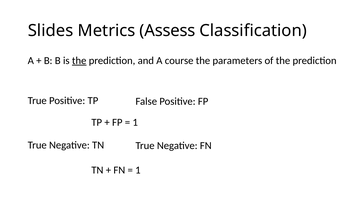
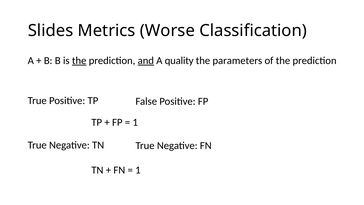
Assess: Assess -> Worse (167, 31)
and underline: none -> present (146, 61)
course: course -> quality (179, 61)
